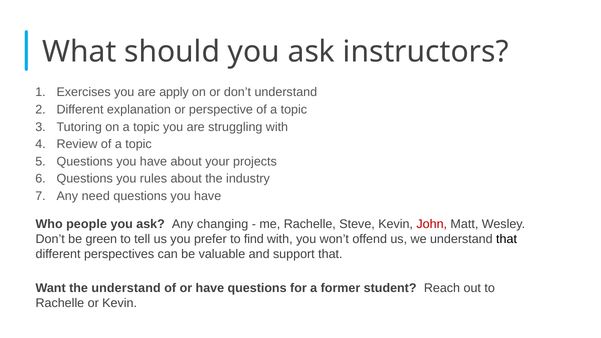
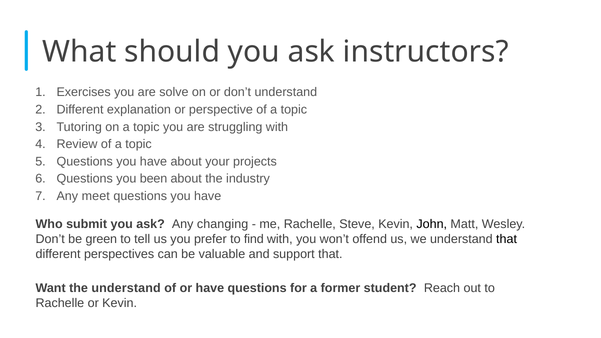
apply: apply -> solve (174, 92)
rules: rules -> been (154, 179)
need: need -> meet (96, 196)
people: people -> submit (87, 224)
John colour: red -> black (432, 224)
